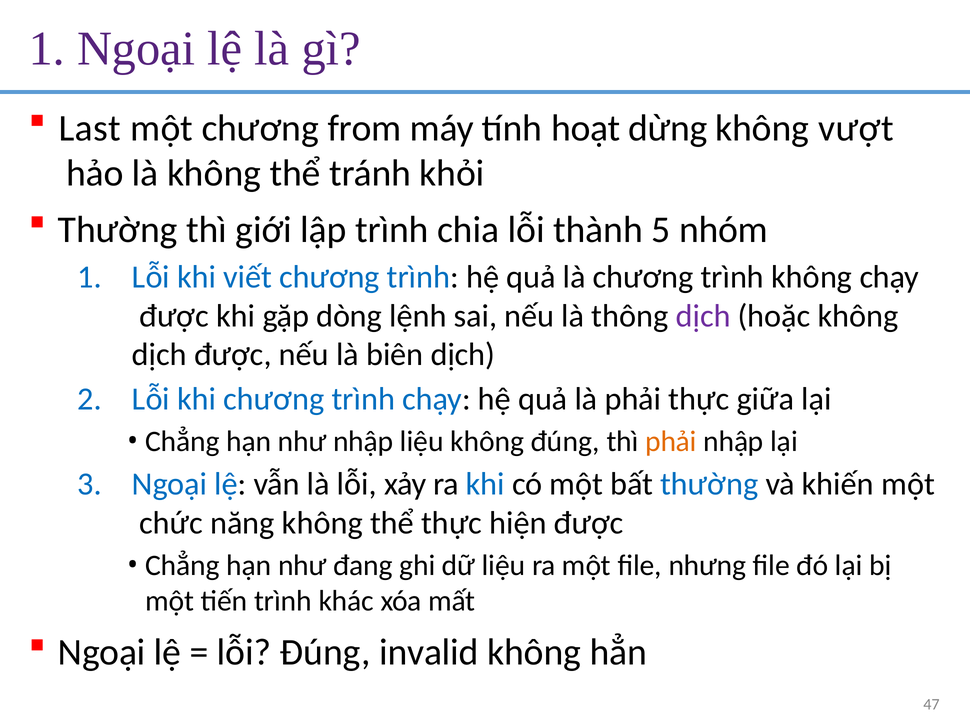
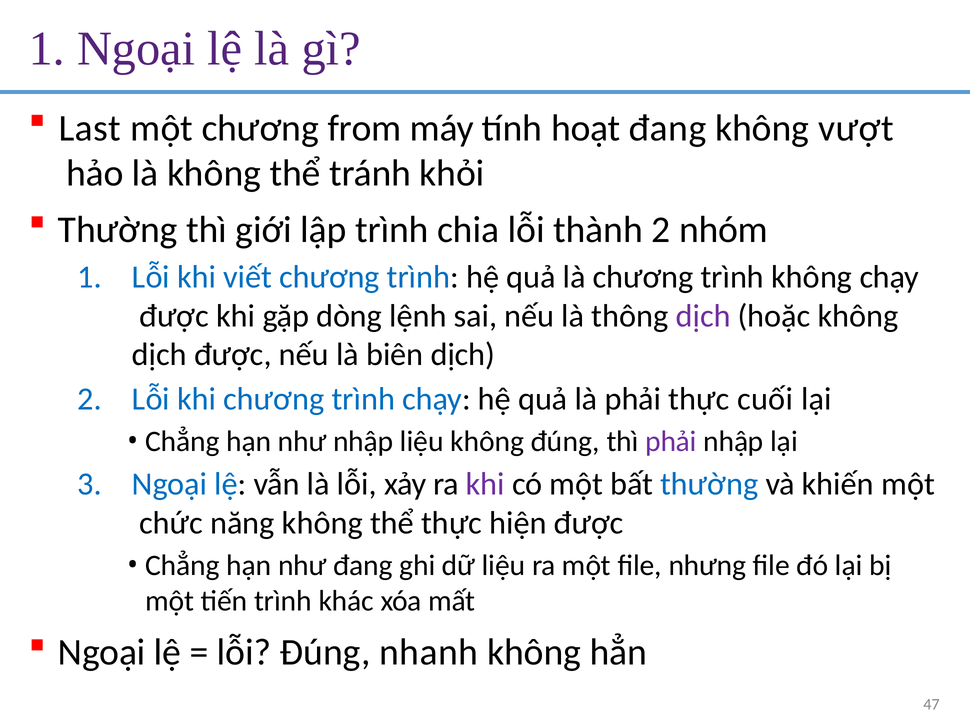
hoạt dừng: dừng -> đang (668, 128)
thành 5: 5 -> 2 (661, 229)
giữa: giữa -> cuối (765, 399)
phải colour: orange -> purple (671, 441)
khi colour: blue -> purple (485, 484)
invalid: invalid -> nhanh (429, 652)
